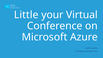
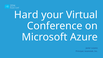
Little: Little -> Hard (26, 15)
